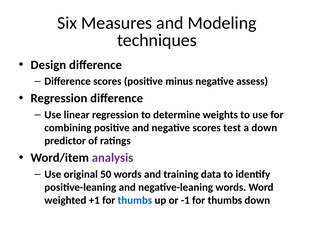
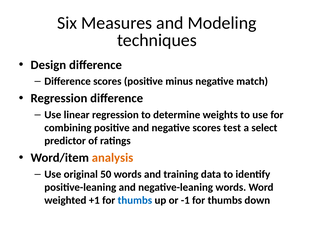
assess: assess -> match (252, 81)
a down: down -> select (264, 128)
analysis colour: purple -> orange (113, 158)
